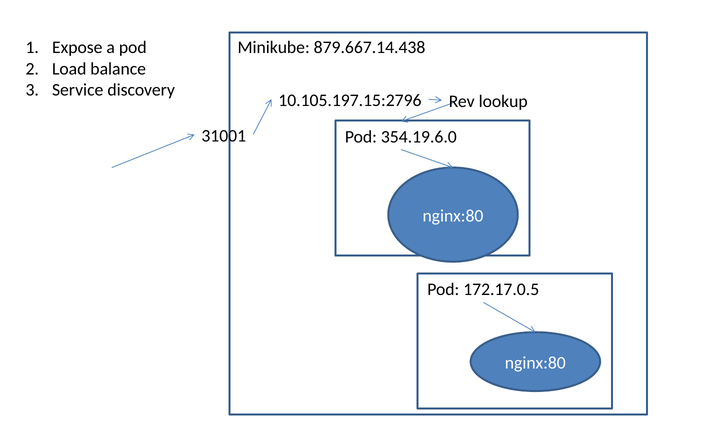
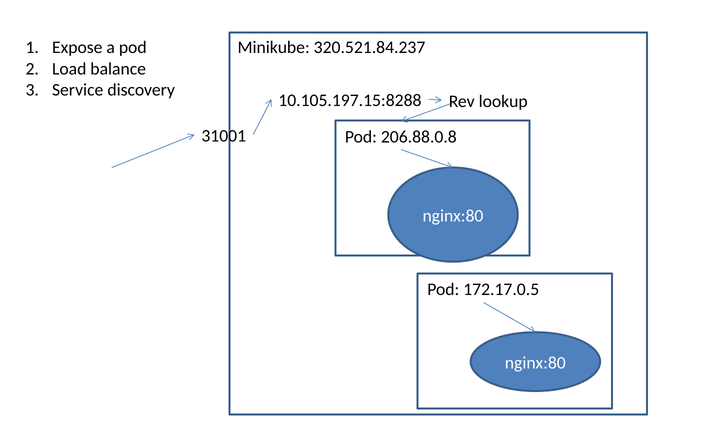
879.667.14.438: 879.667.14.438 -> 320.521.84.237 (370, 48)
10.105.197.15:2796: 10.105.197.15:2796 -> 10.105.197.15:8288 (350, 101)
354.19.6.0: 354.19.6.0 -> 206.88.0.8 (419, 137)
